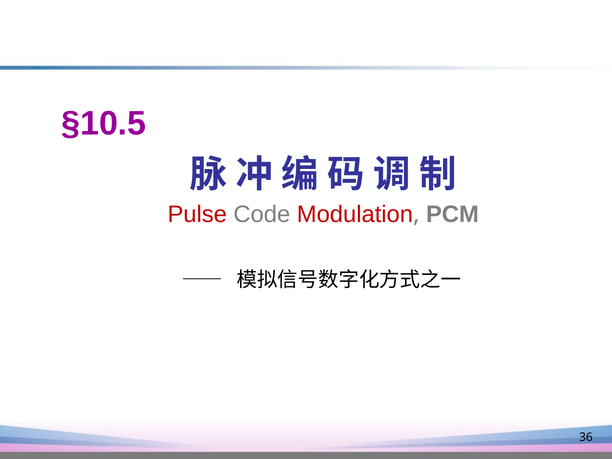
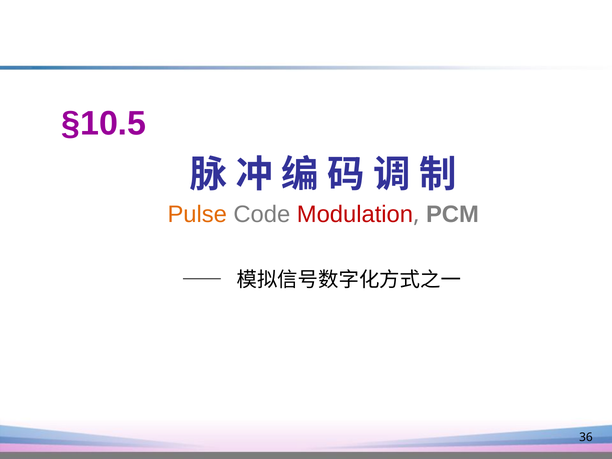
Pulse colour: red -> orange (197, 214)
